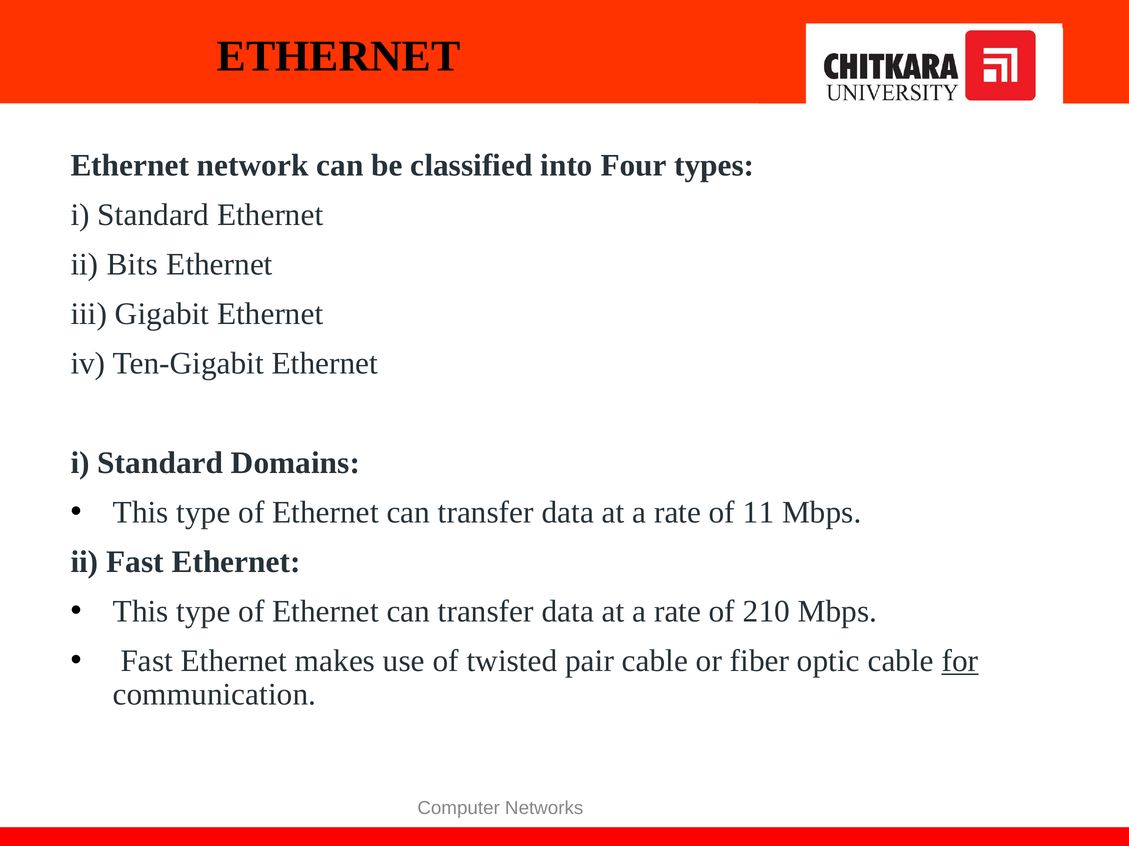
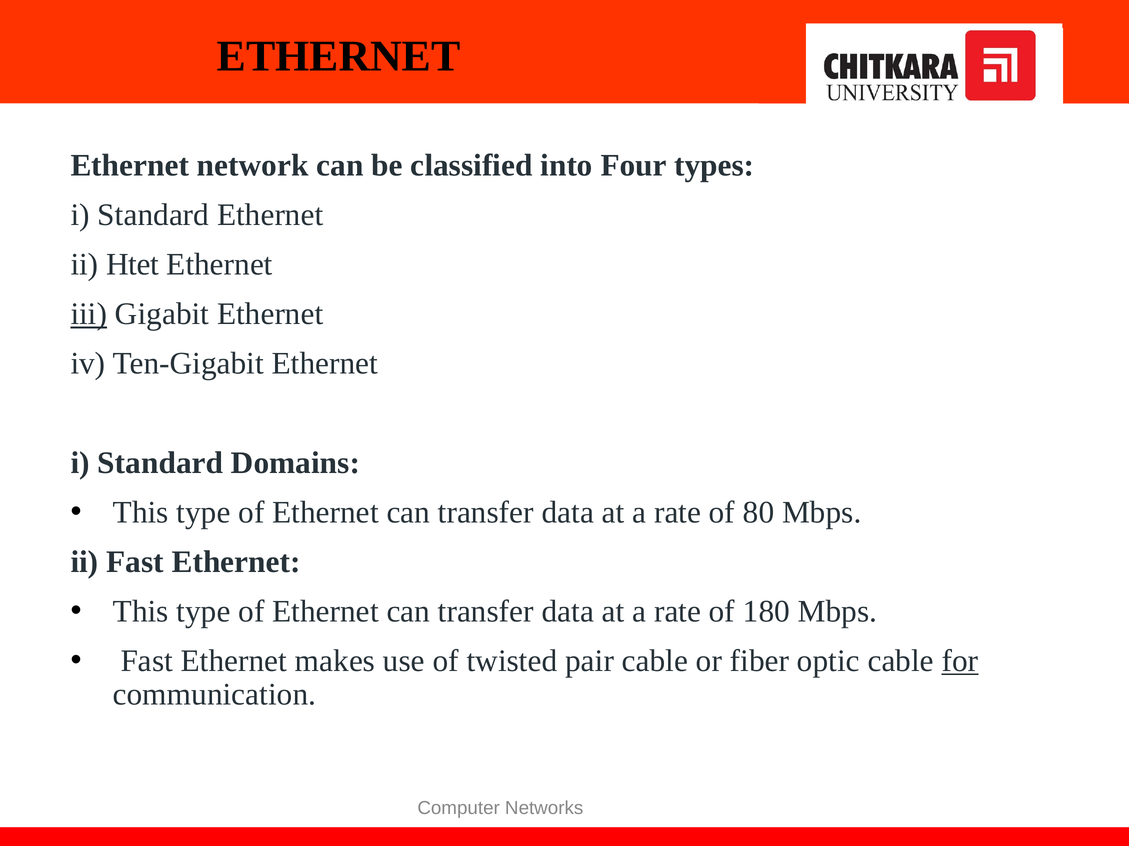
Bits: Bits -> Htet (133, 265)
iii underline: none -> present (89, 314)
11: 11 -> 80 (759, 513)
210: 210 -> 180 (766, 612)
